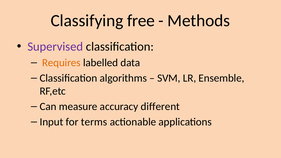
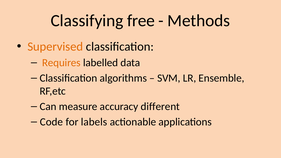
Supervised colour: purple -> orange (55, 47)
Input: Input -> Code (51, 122)
terms: terms -> labels (94, 122)
